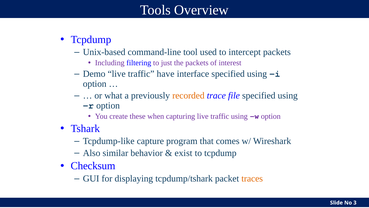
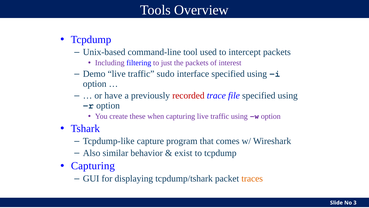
have: have -> sudo (166, 74)
what: what -> have (113, 95)
recorded colour: orange -> red (188, 95)
Checksum: Checksum -> Capturing (93, 166)
